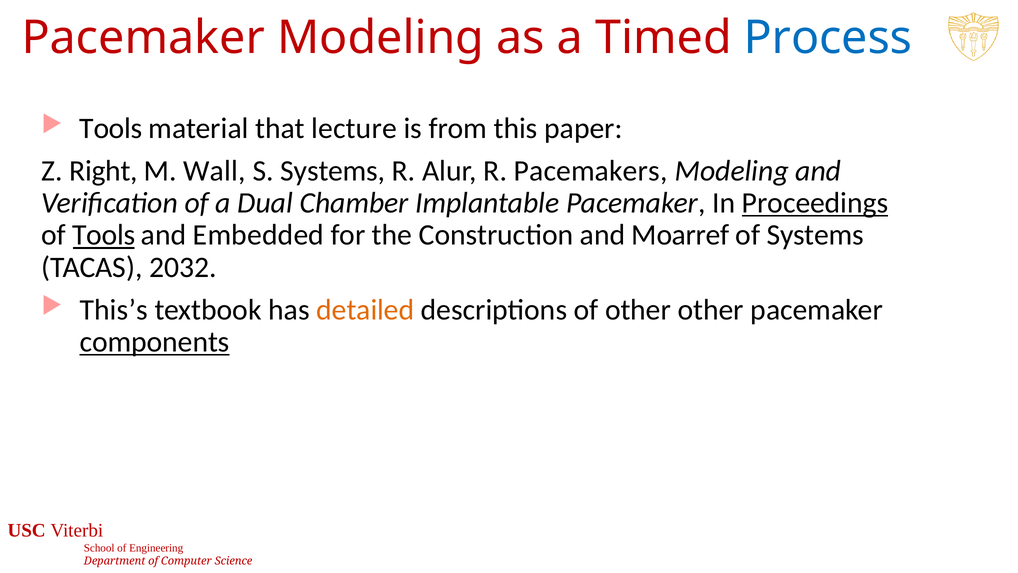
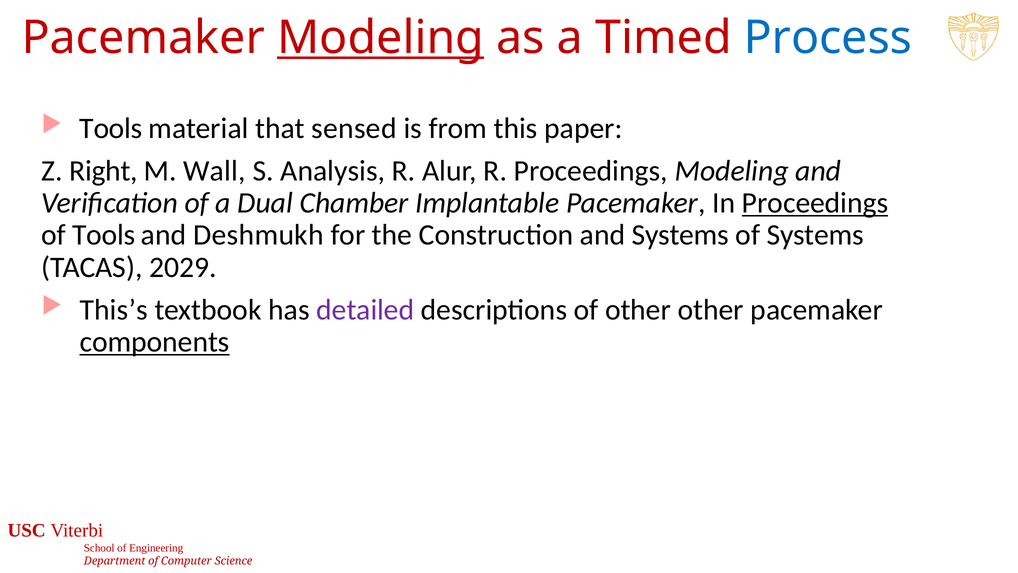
Modeling underline: none -> present (381, 38)
lecture: lecture -> sensed (354, 128)
S Systems: Systems -> Analysis (333, 171)
R Pacemakers: Pacemakers -> Proceedings (591, 171)
Tools underline: present -> none (104, 235)
Embedded: Embedded -> Deshmukh (258, 235)
and Moarref: Moarref -> Systems (680, 235)
2032: 2032 -> 2029 (183, 267)
detailed colour: orange -> purple (365, 310)
